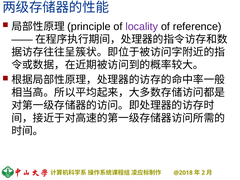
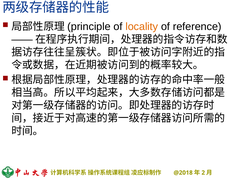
locality colour: purple -> orange (142, 27)
